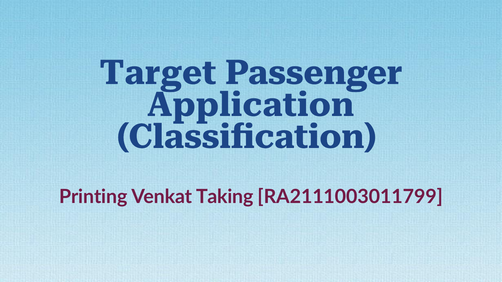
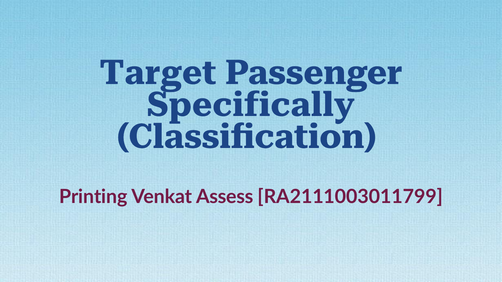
Application: Application -> Specifically (251, 105)
Taking: Taking -> Assess (225, 197)
